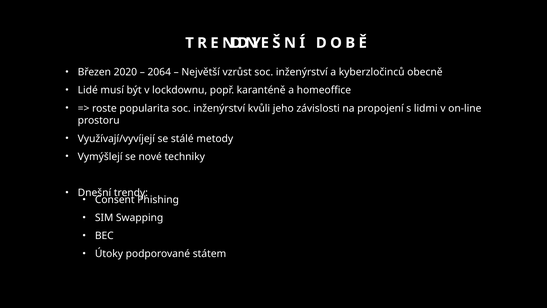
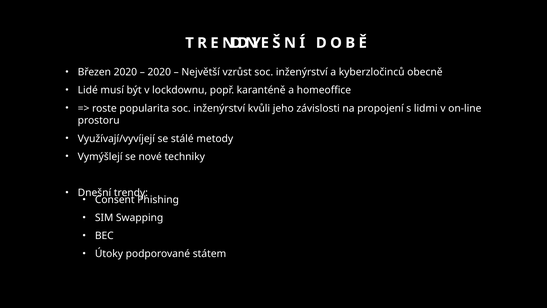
2064: 2064 -> 2020 (159, 72)
